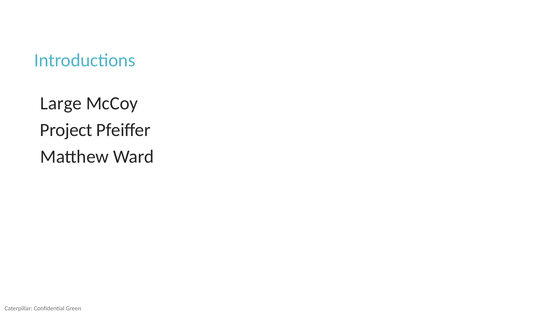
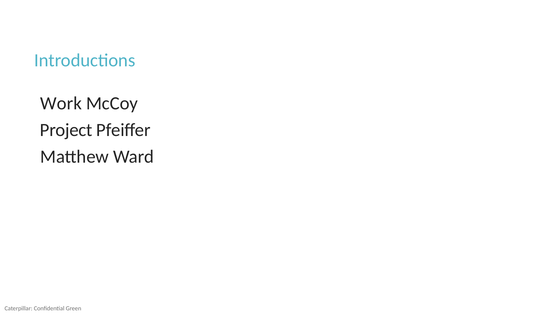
Large: Large -> Work (61, 103)
